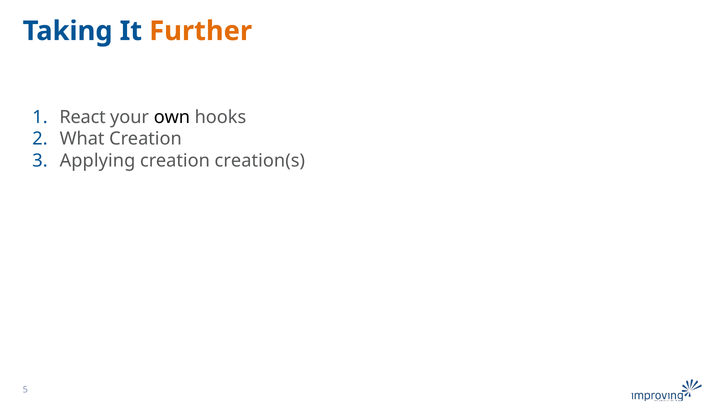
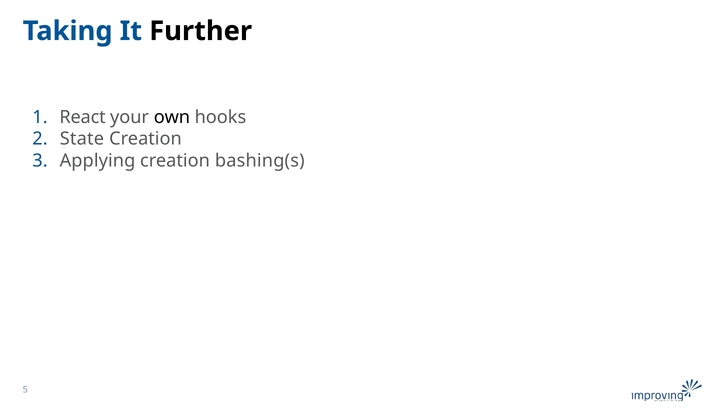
Further colour: orange -> black (201, 31)
What: What -> State (82, 139)
creation(s: creation(s -> bashing(s (260, 161)
